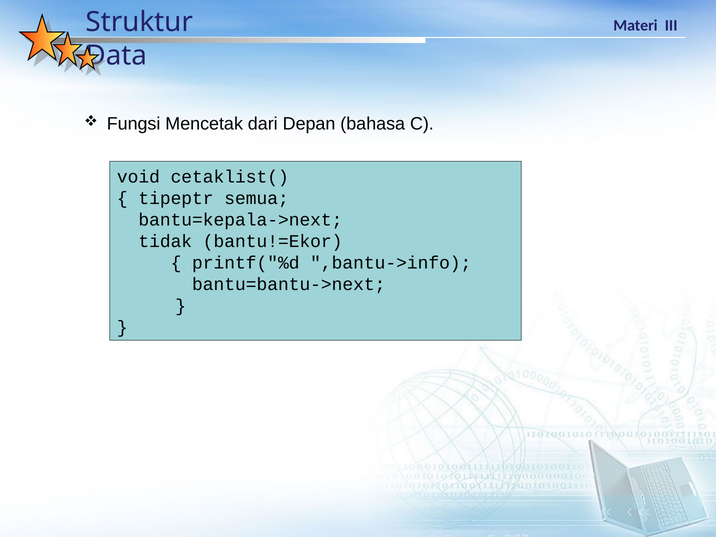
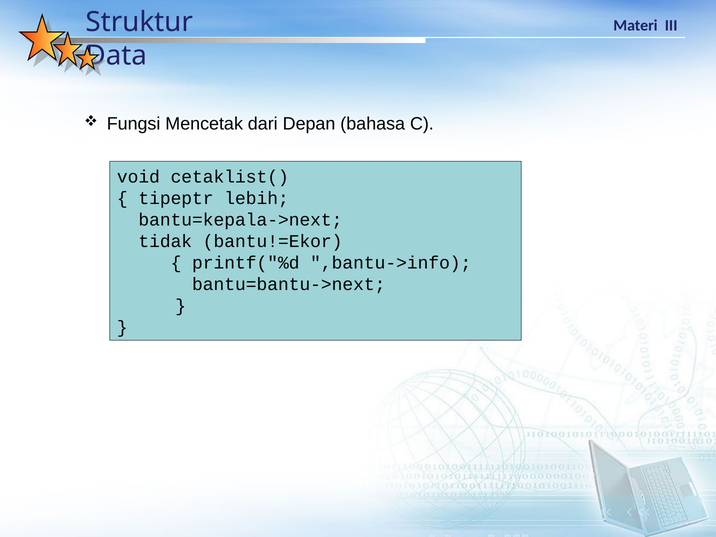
semua: semua -> lebih (257, 198)
